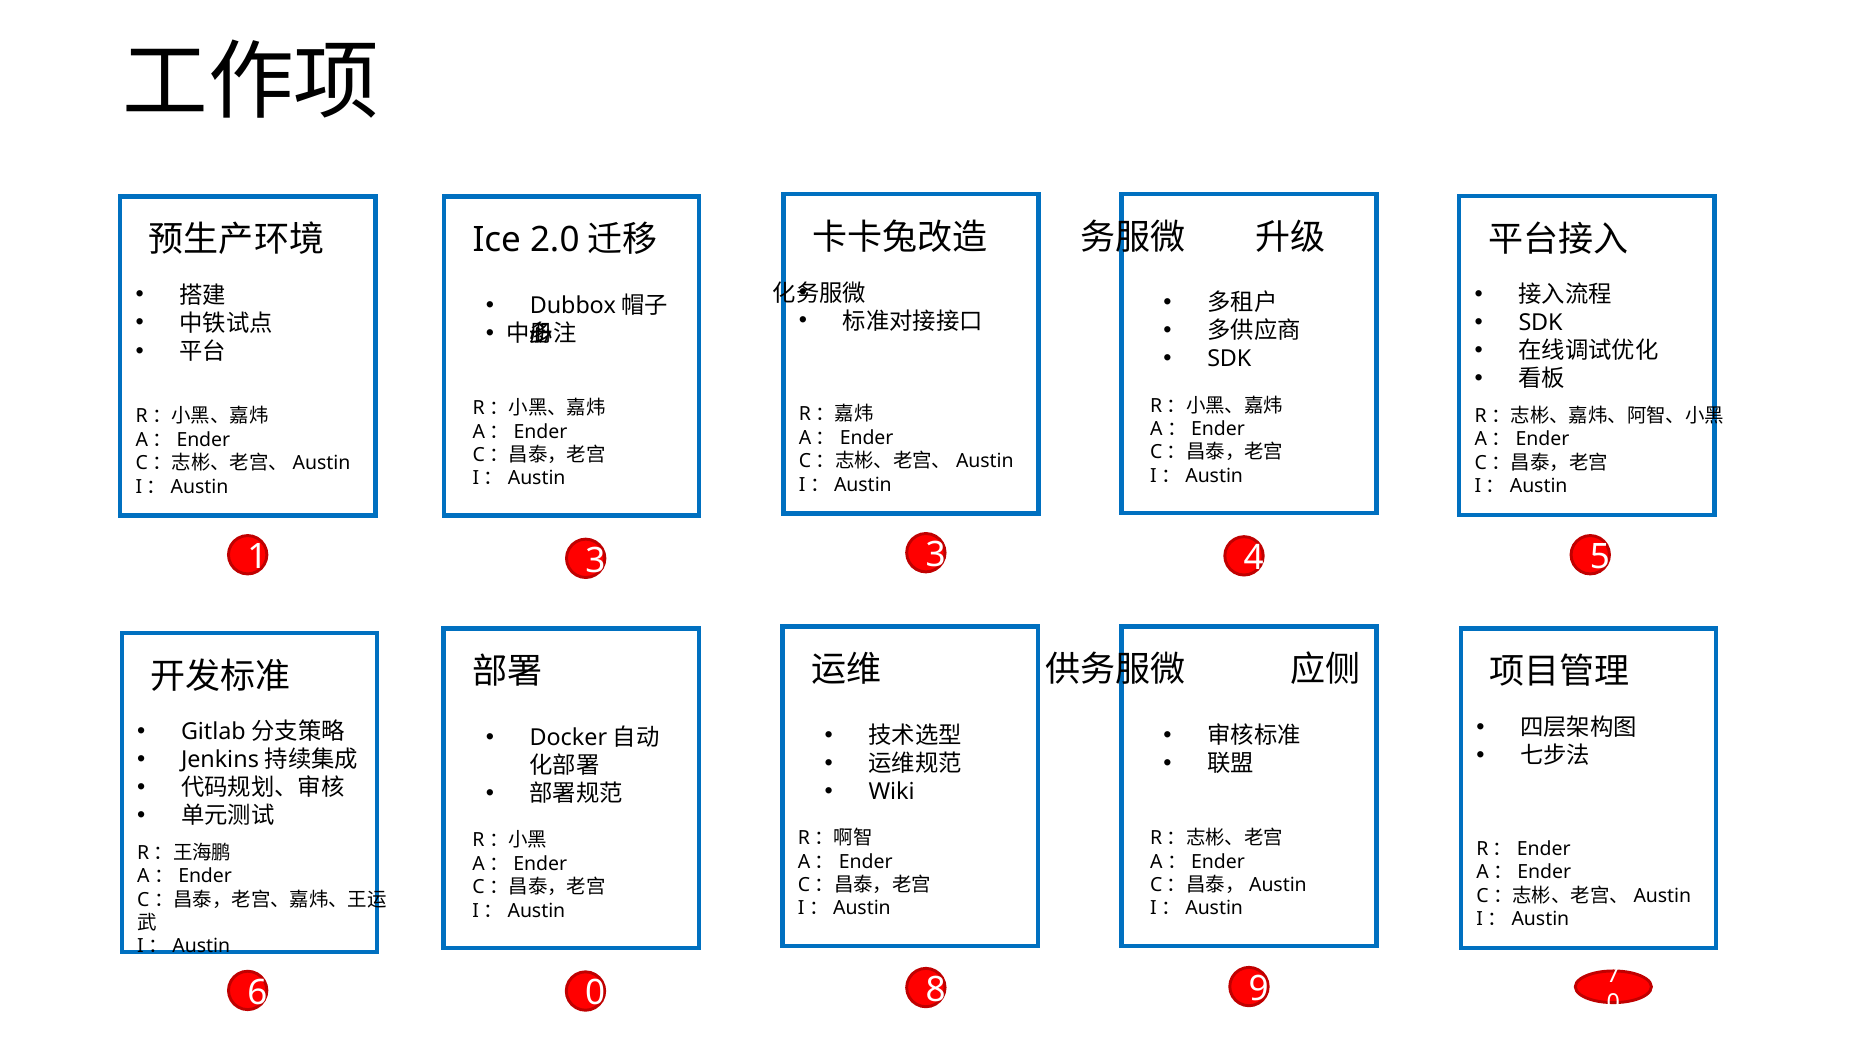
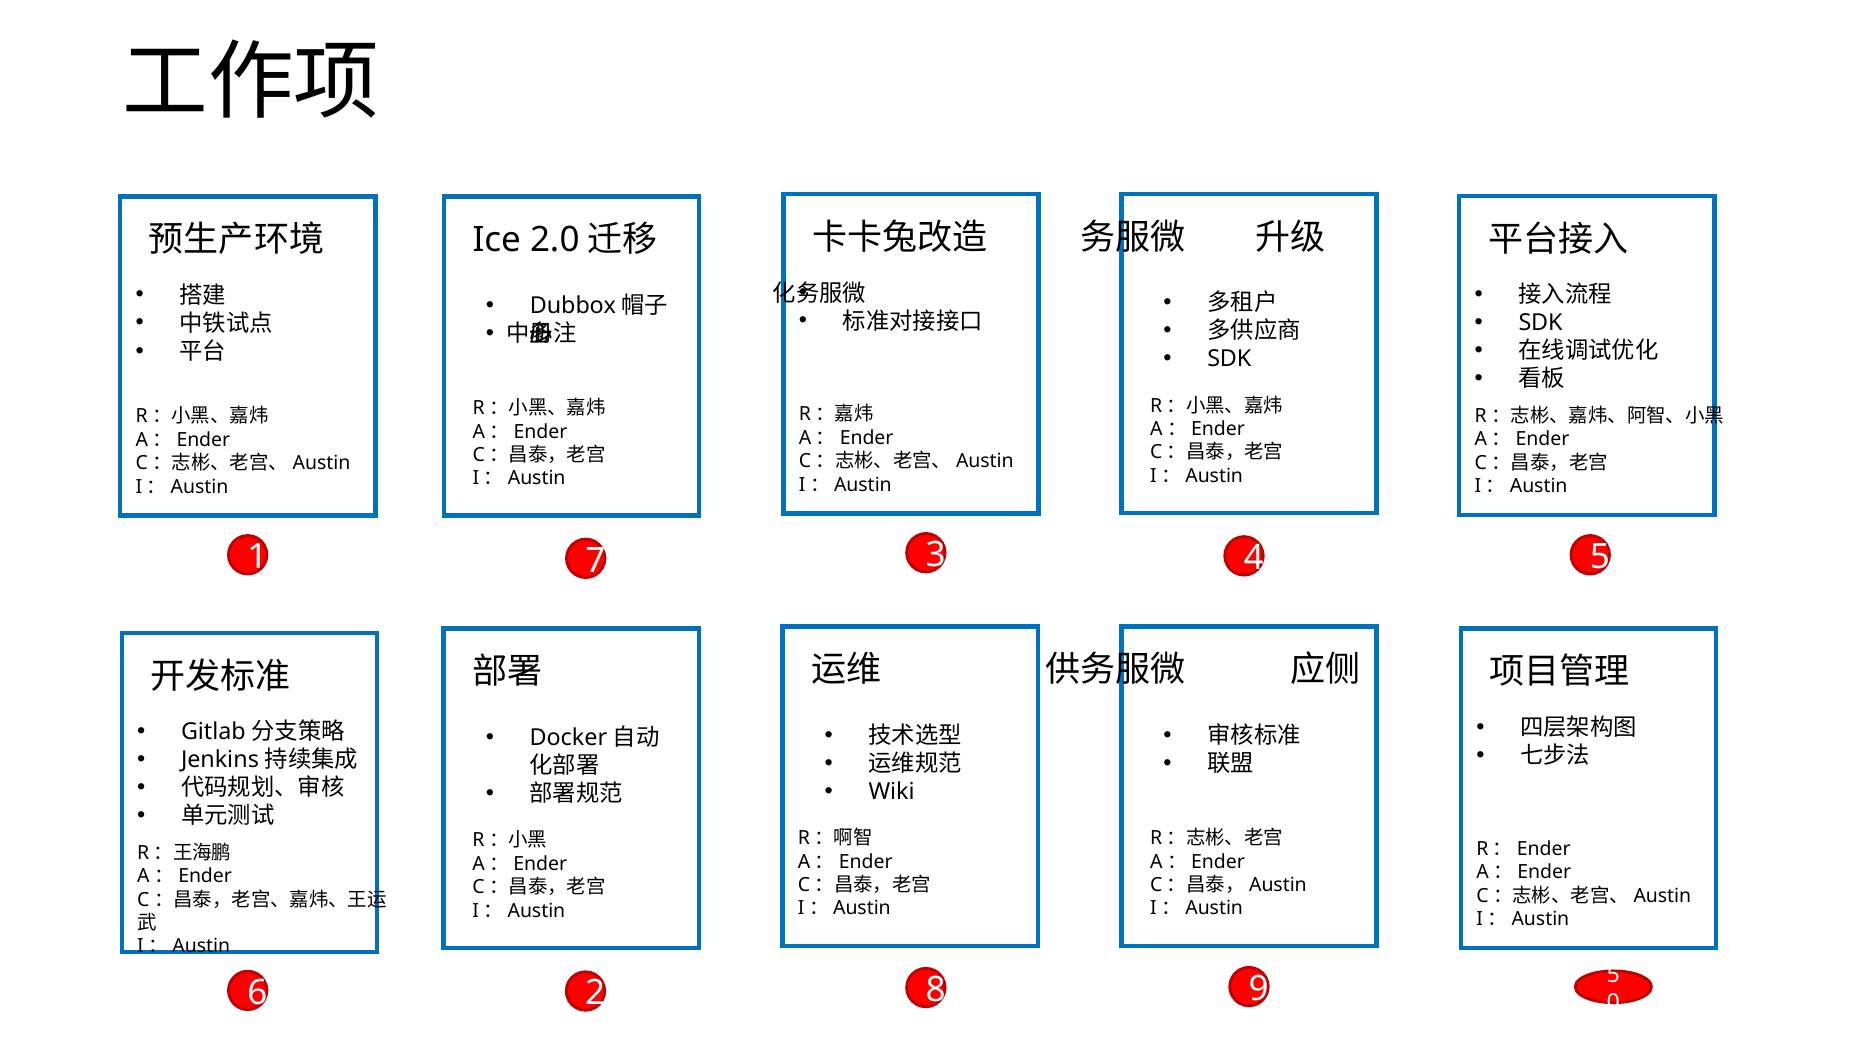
1 3: 3 -> 7 (595, 561)
6 0: 0 -> 2 (595, 994)
9 7: 7 -> 5 (1613, 975)
